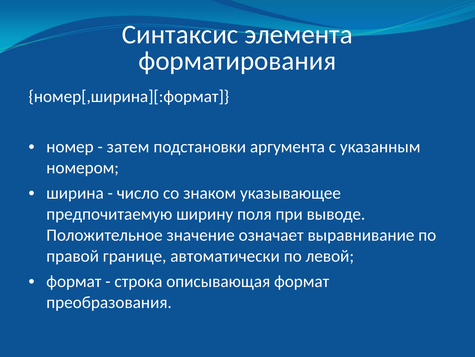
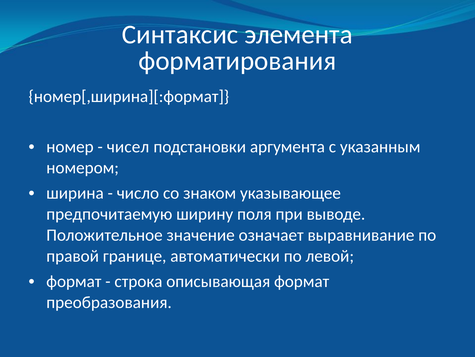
затем: затем -> чисел (128, 147)
